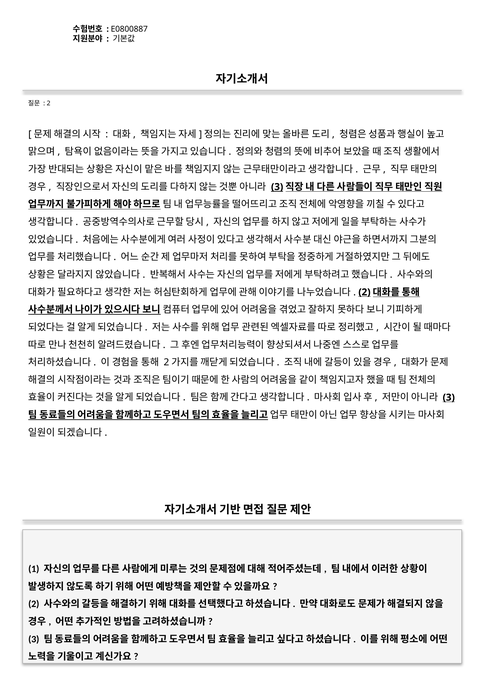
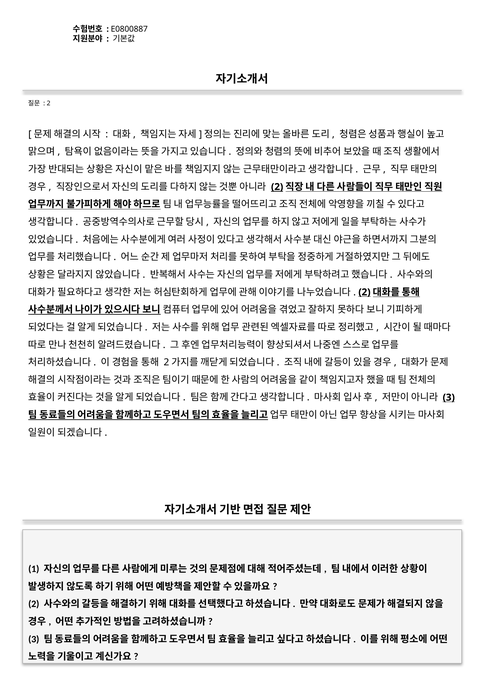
3: 3 -> 2 (277, 187)
